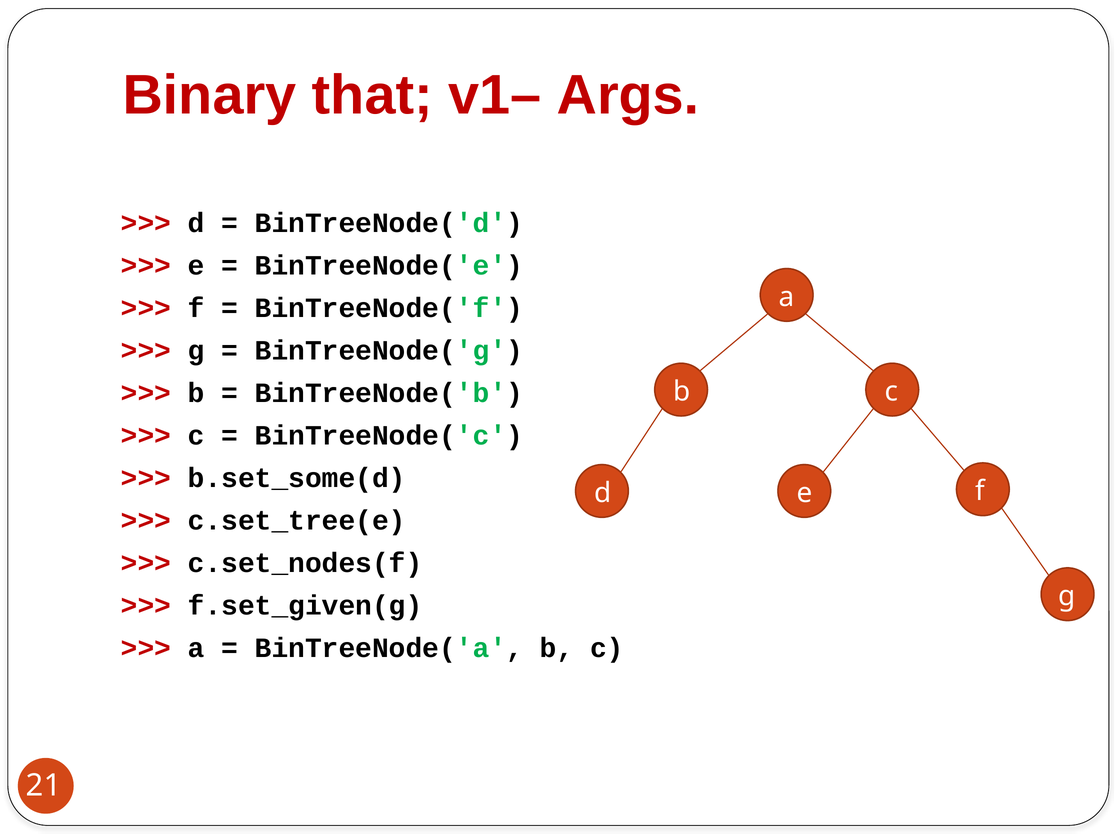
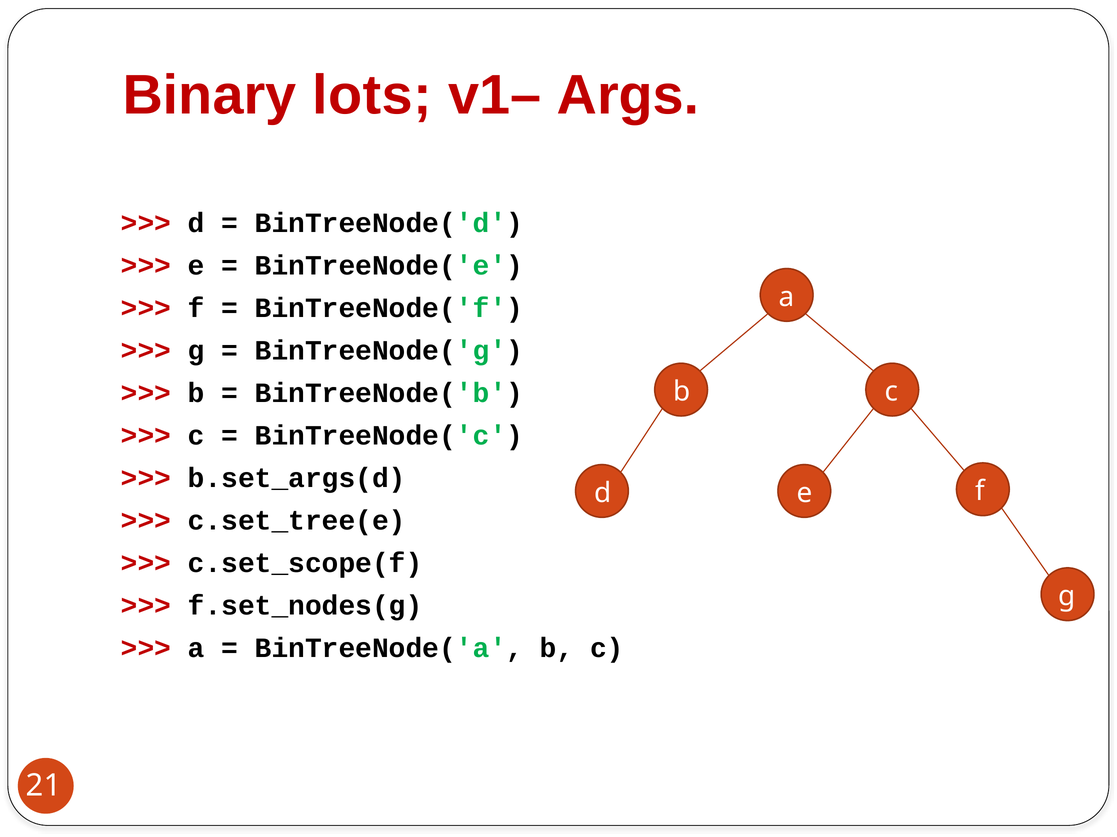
that: that -> lots (372, 95)
b.set_some(d: b.set_some(d -> b.set_args(d (297, 478)
c.set_nodes(f: c.set_nodes(f -> c.set_scope(f (305, 563)
f.set_given(g: f.set_given(g -> f.set_nodes(g (305, 606)
